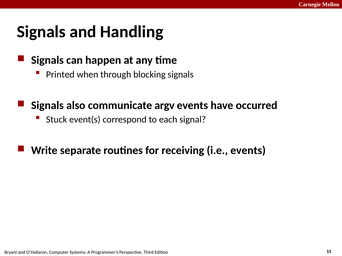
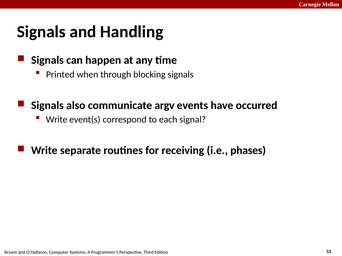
Stuck: Stuck -> Write (57, 120)
i.e events: events -> phases (248, 151)
